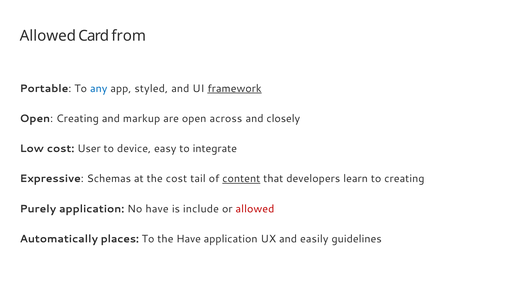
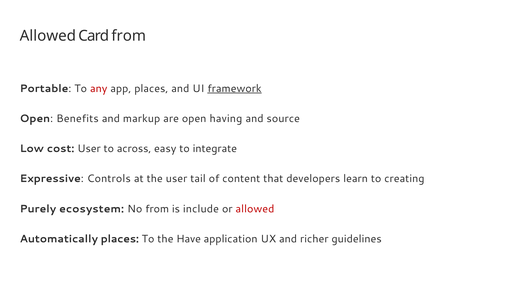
any colour: blue -> red (99, 89)
app styled: styled -> places (151, 89)
Open Creating: Creating -> Benefits (77, 119)
across: across -> having (226, 119)
closely: closely -> source (283, 119)
device: device -> across (134, 149)
Schemas: Schemas -> Controls (109, 179)
the cost: cost -> user (177, 179)
content underline: present -> none (241, 179)
Purely application: application -> ecosystem (92, 209)
No have: have -> from (157, 209)
easily: easily -> richer (314, 239)
